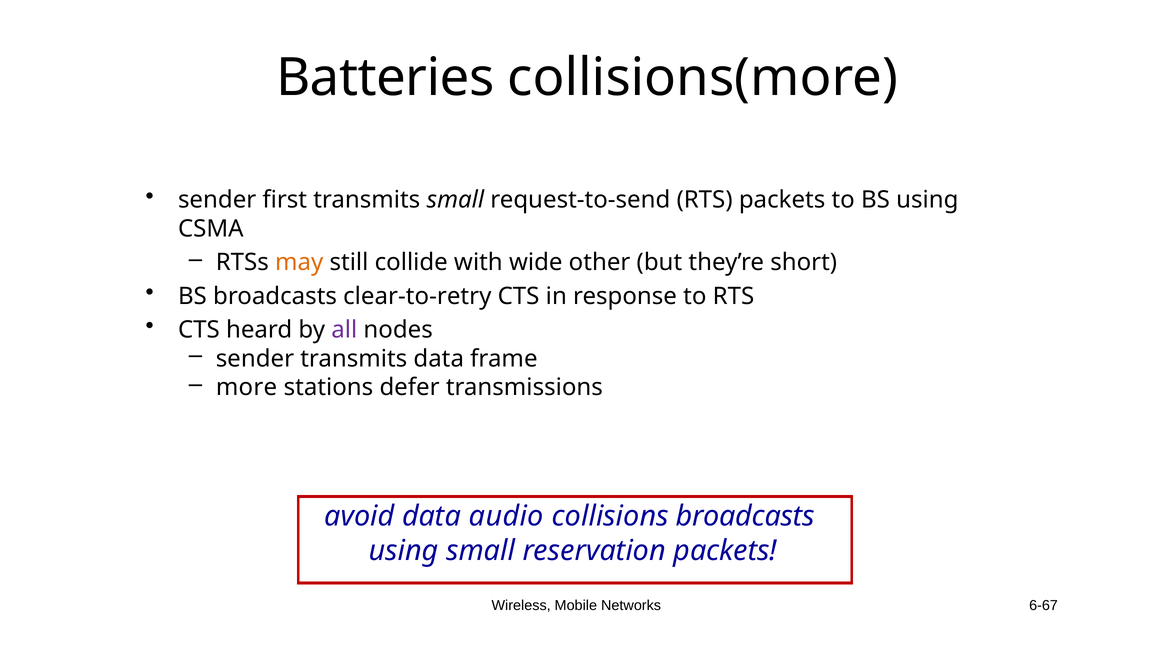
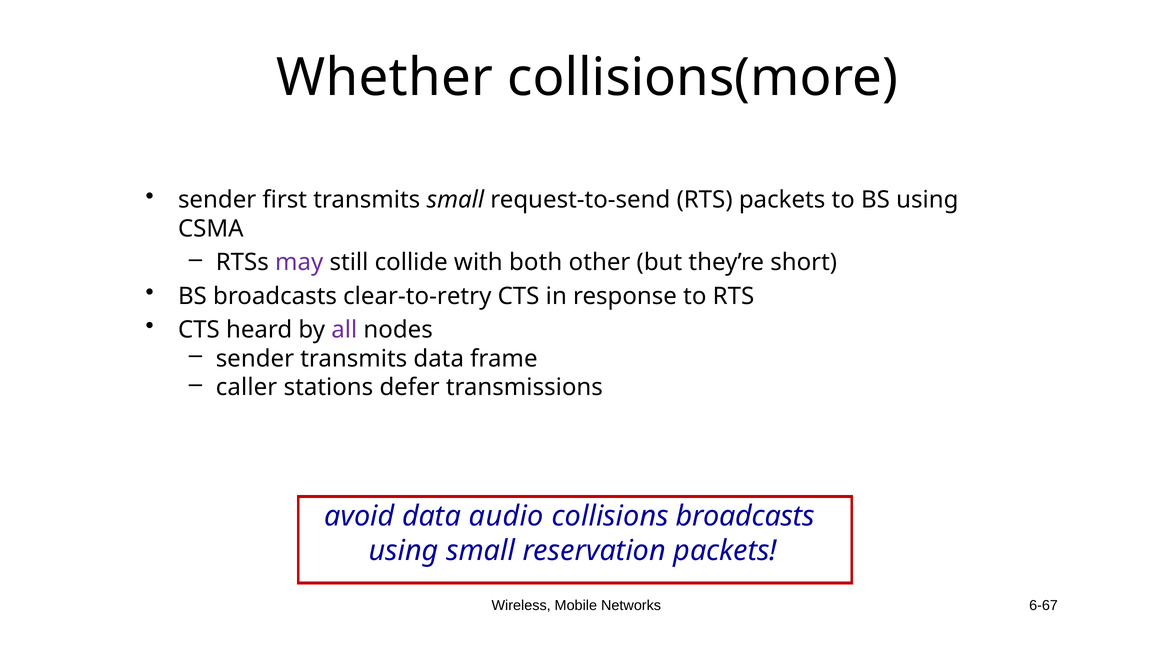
Batteries: Batteries -> Whether (385, 78)
may colour: orange -> purple (299, 262)
wide: wide -> both (536, 262)
more: more -> caller (247, 387)
